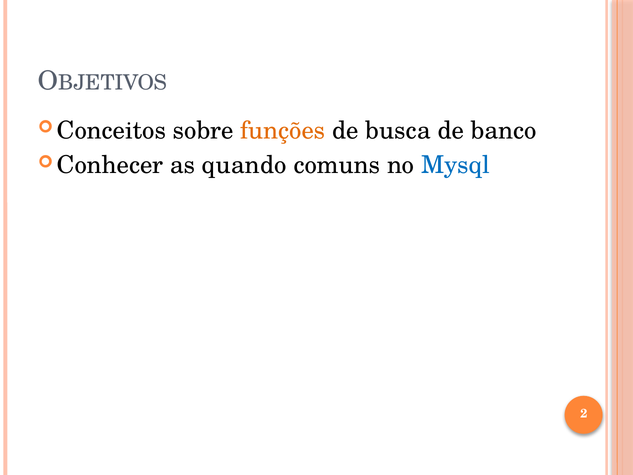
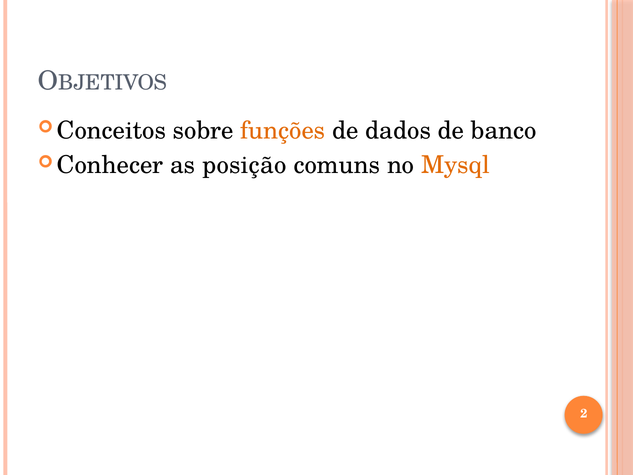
busca: busca -> dados (398, 130)
quando: quando -> posição (244, 165)
Mysql colour: blue -> orange (456, 165)
